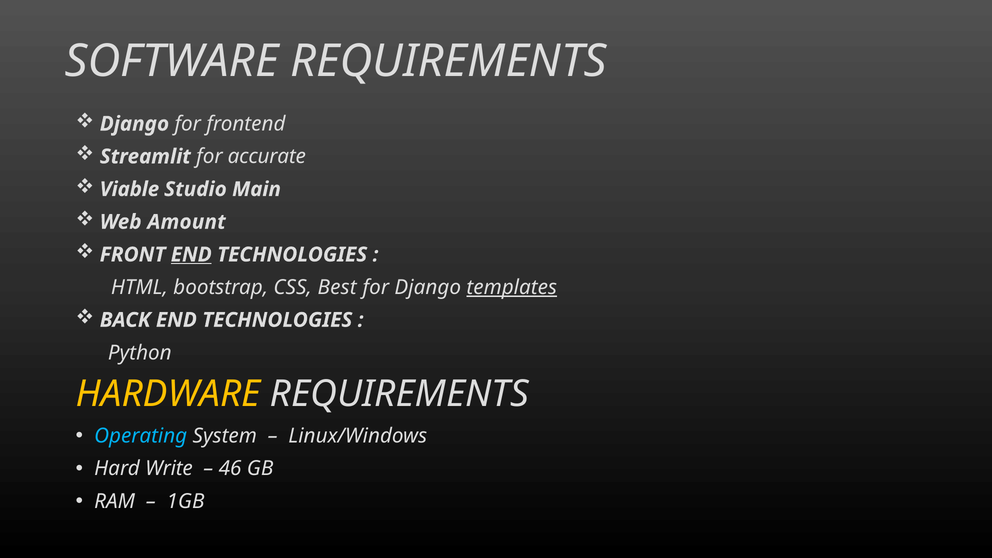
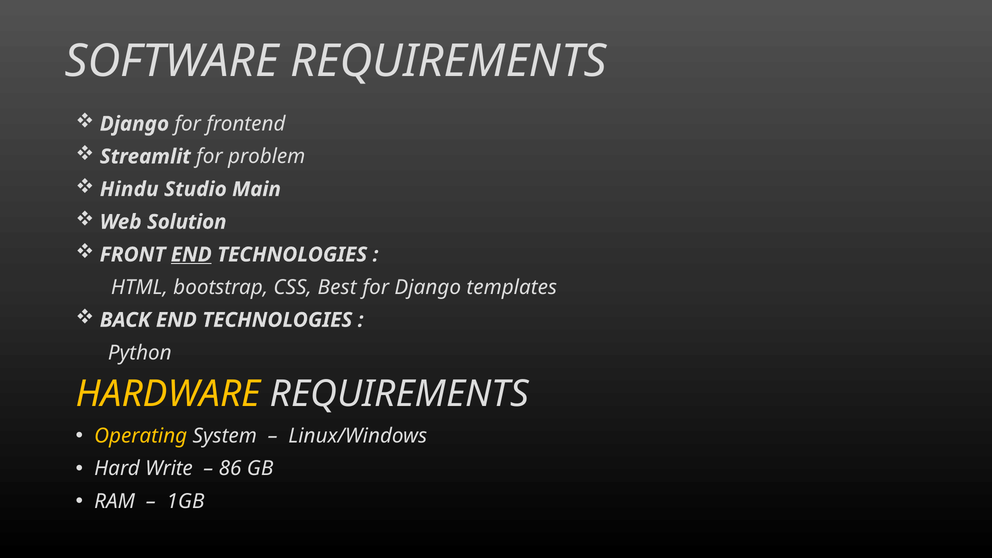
accurate: accurate -> problem (267, 157)
Viable: Viable -> Hindu (129, 189)
Amount: Amount -> Solution (187, 222)
templates underline: present -> none (512, 287)
Operating colour: light blue -> yellow (141, 436)
46: 46 -> 86 (230, 469)
